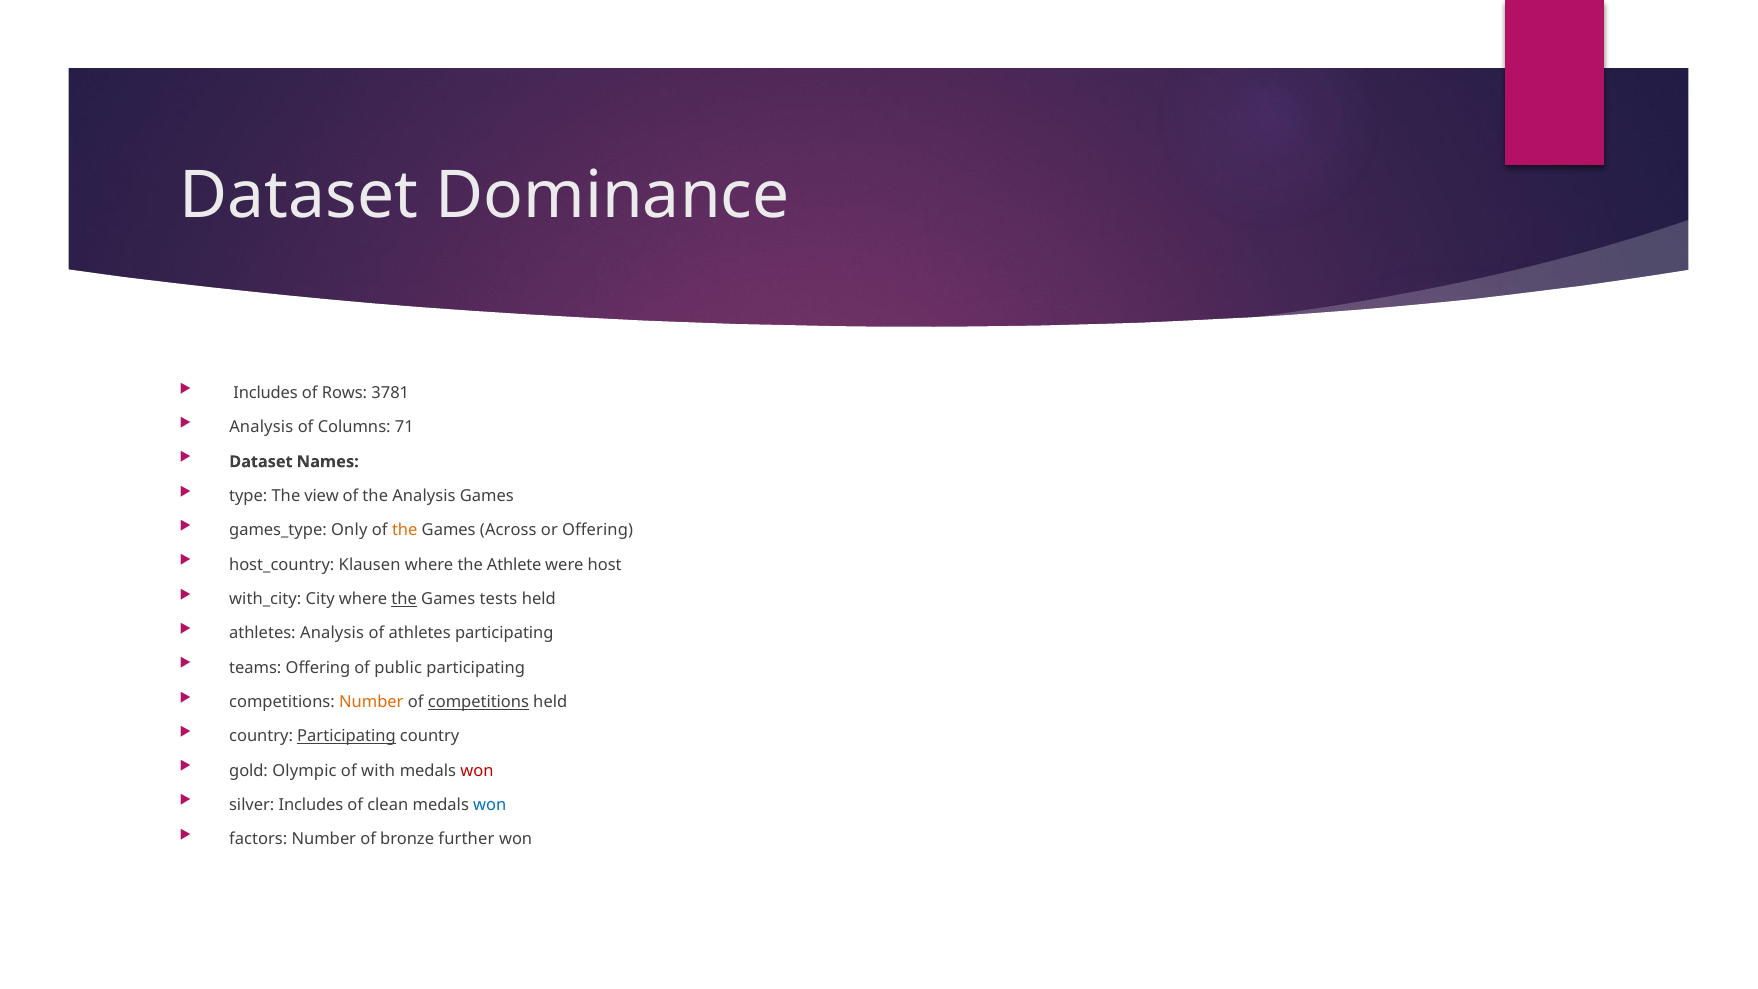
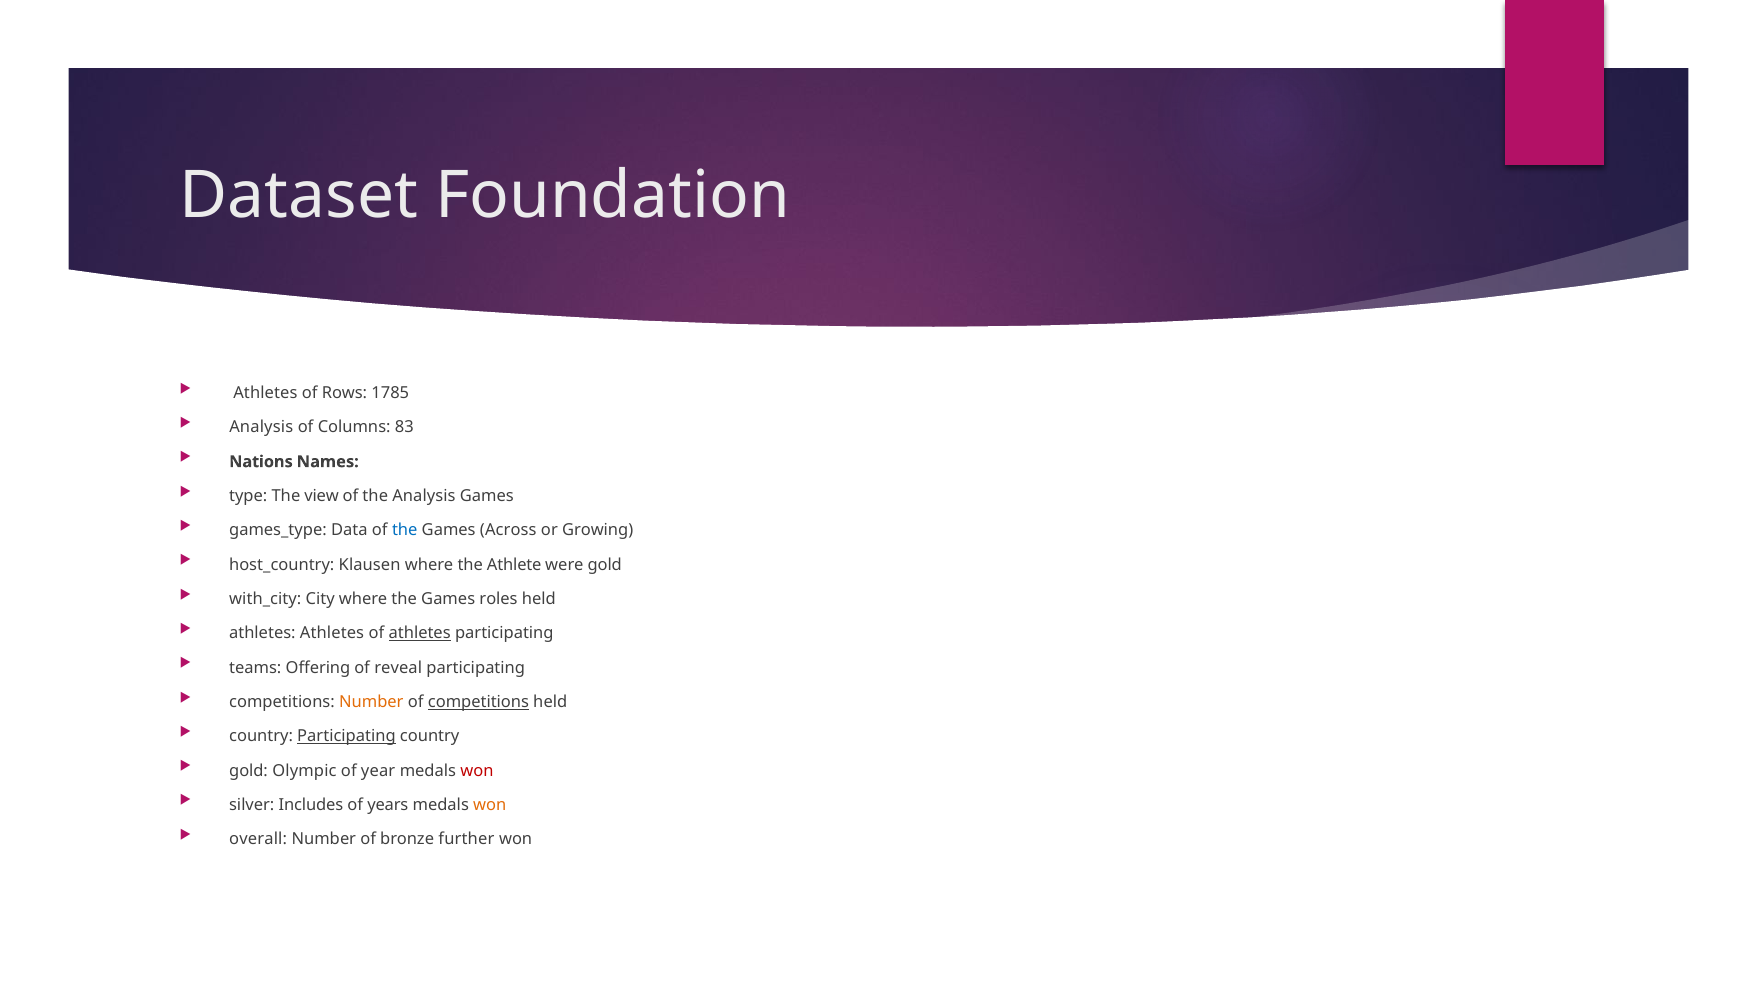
Dominance: Dominance -> Foundation (613, 196)
Includes: Includes -> Athletes (265, 393)
3781: 3781 -> 1785 (390, 393)
71: 71 -> 83 (404, 427)
Dataset: Dataset -> Nations (261, 462)
Only: Only -> Data (349, 530)
the colour: orange -> blue (405, 530)
or Offering: Offering -> Growing (598, 530)
were host: host -> gold (605, 565)
the underline: present -> none (404, 599)
tests: tests -> roles (499, 599)
athletes Analysis: Analysis -> Athletes (332, 633)
athletes underline: none -> present (420, 633)
public: public -> reveal (398, 668)
with: with -> year (378, 770)
clean: clean -> years (388, 805)
won colour: blue -> orange (490, 805)
factors: factors -> overall (258, 839)
